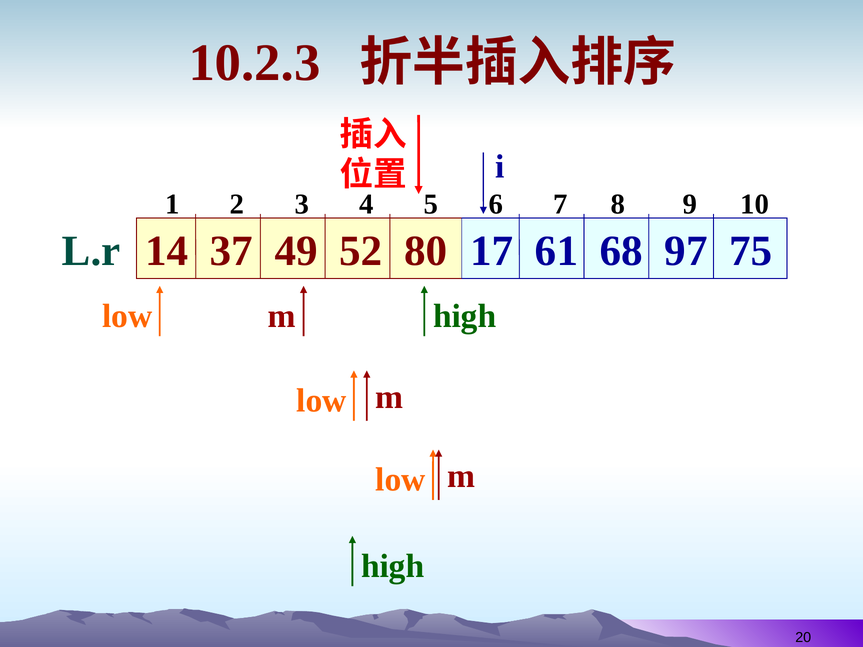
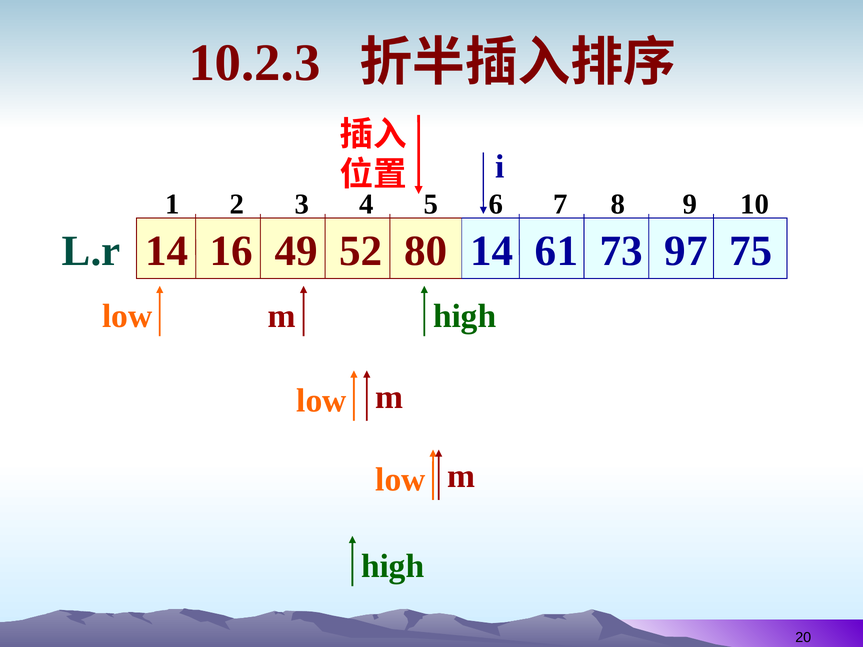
37: 37 -> 16 (231, 251)
80 17: 17 -> 14 (492, 251)
68: 68 -> 73 (621, 251)
